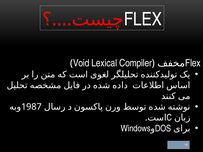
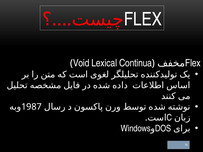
Compiler: Compiler -> Continua (136, 63)
